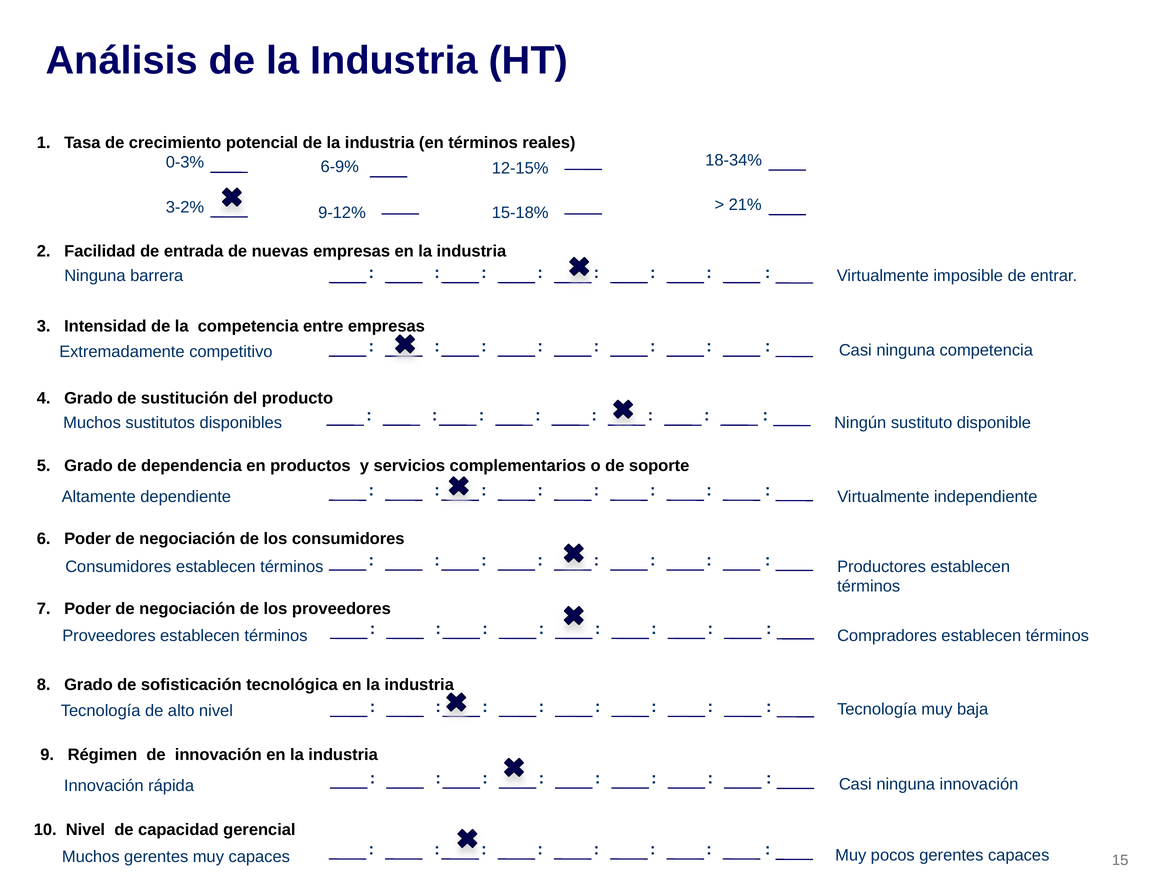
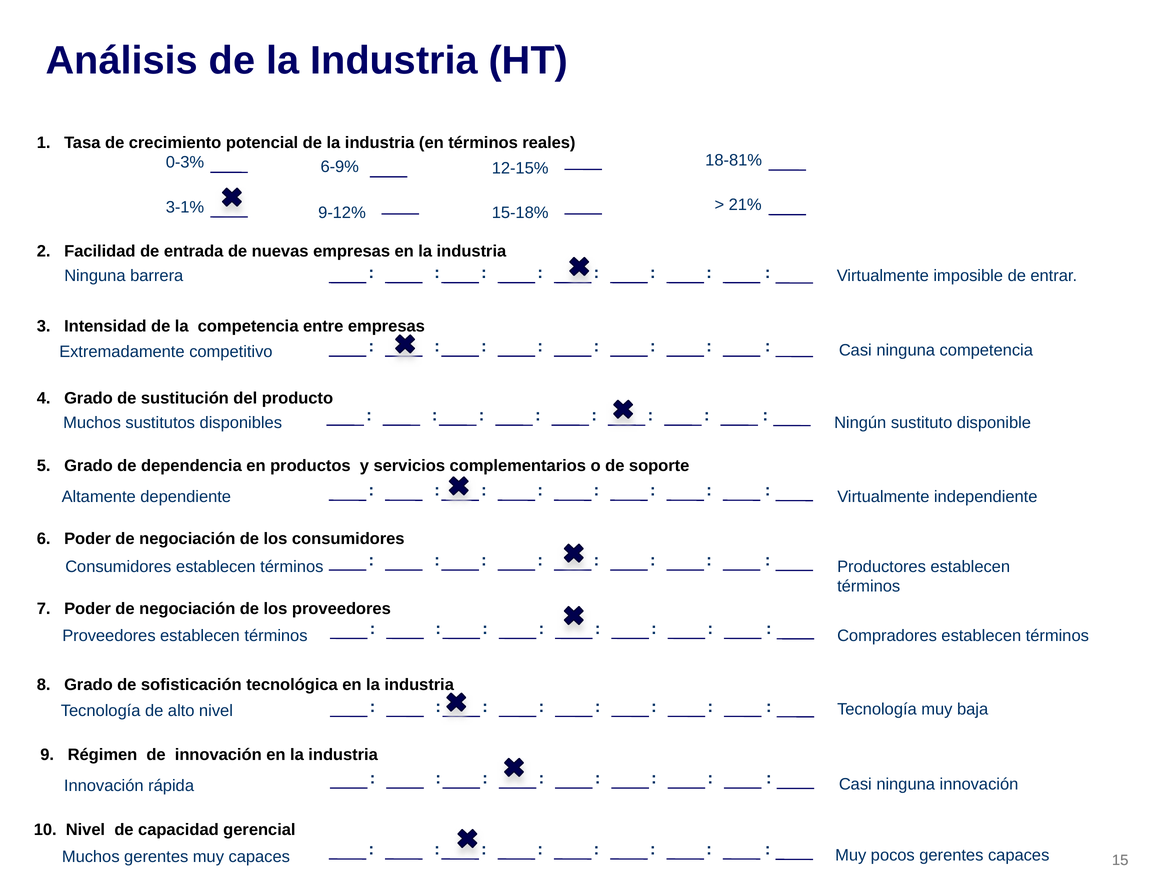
18-34%: 18-34% -> 18-81% (734, 160)
3-2%: 3-2% -> 3-1% (185, 207)
